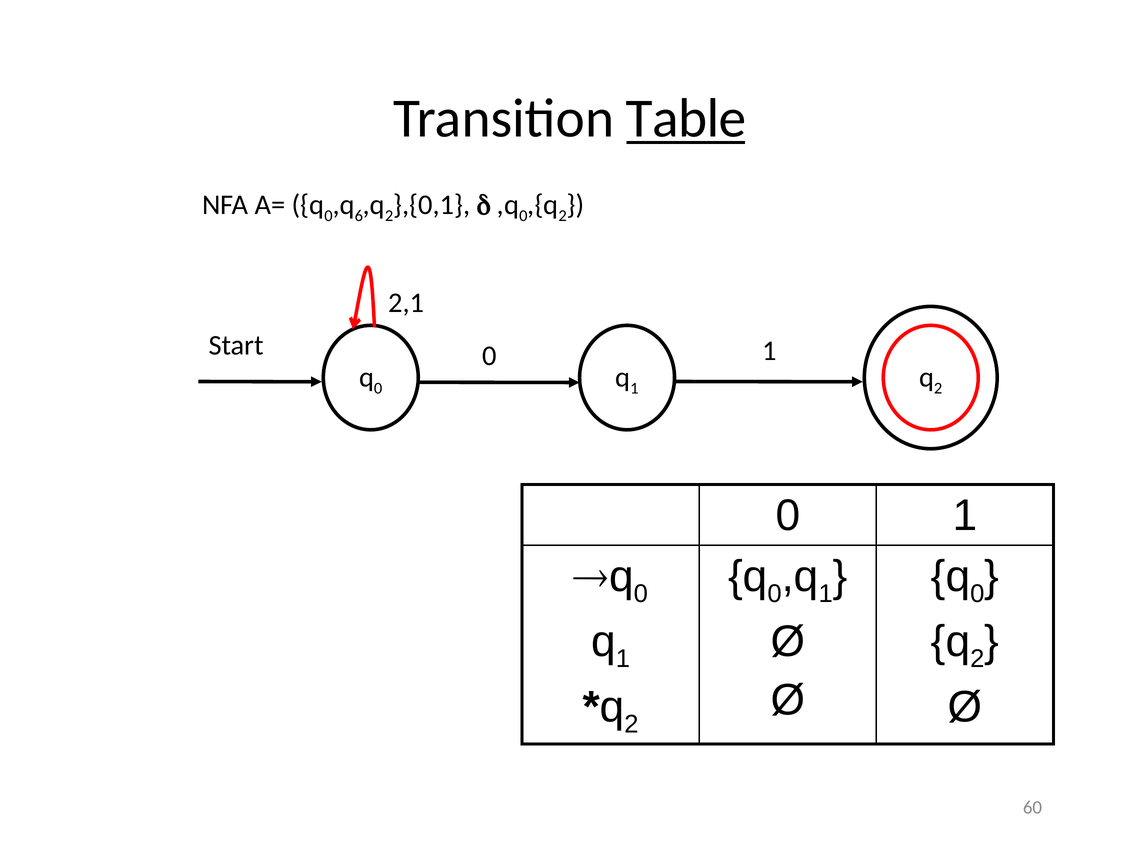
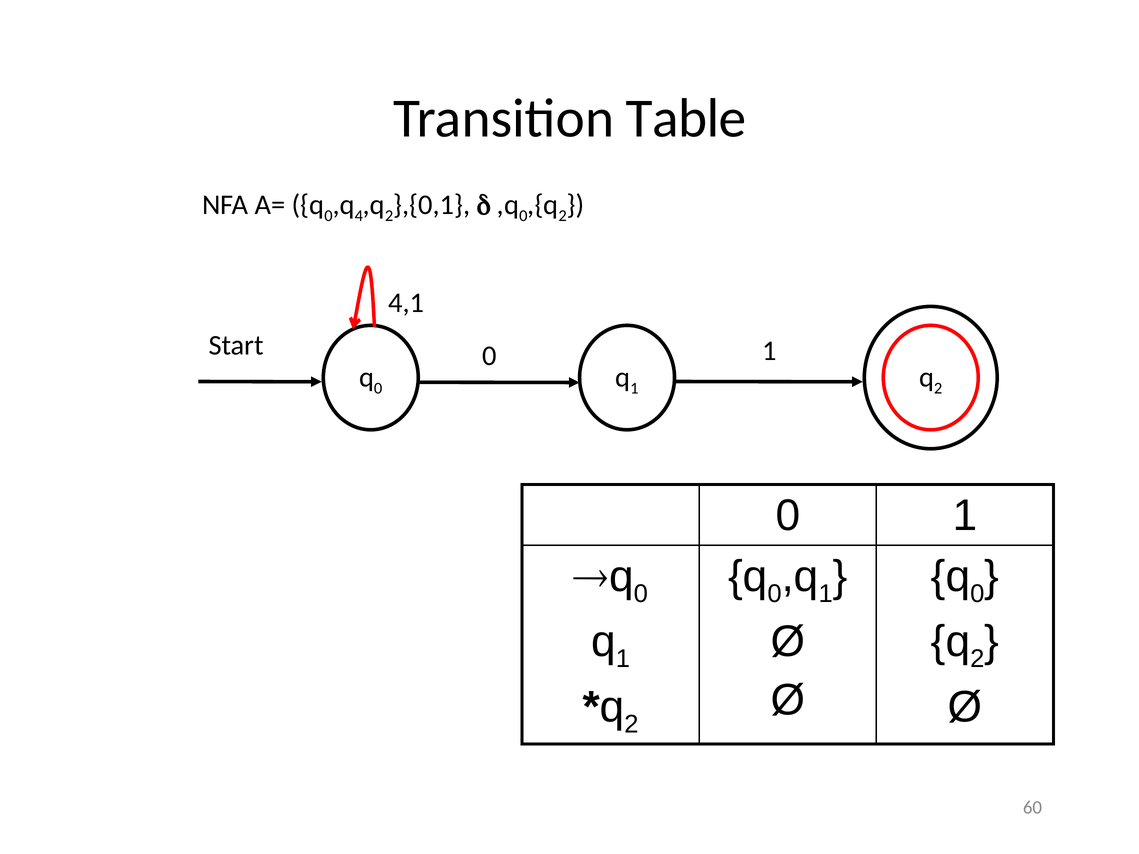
Table underline: present -> none (686, 119)
6: 6 -> 4 (359, 216)
2,1: 2,1 -> 4,1 (406, 303)
